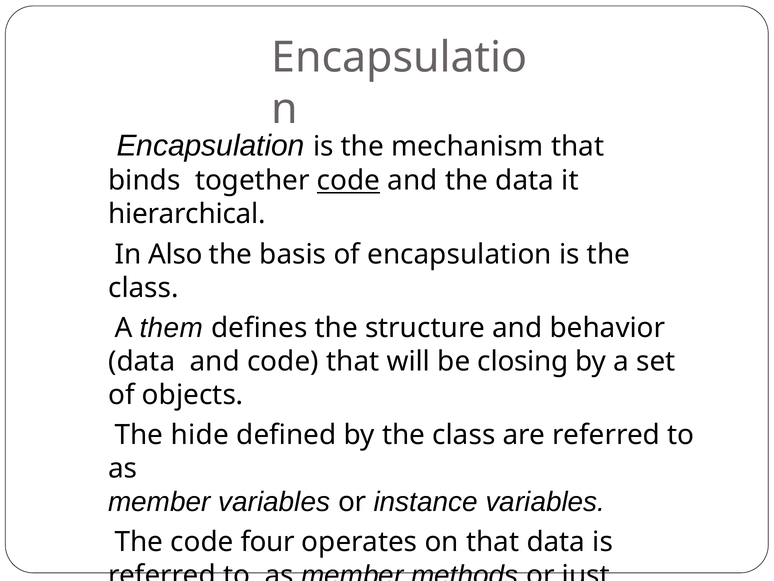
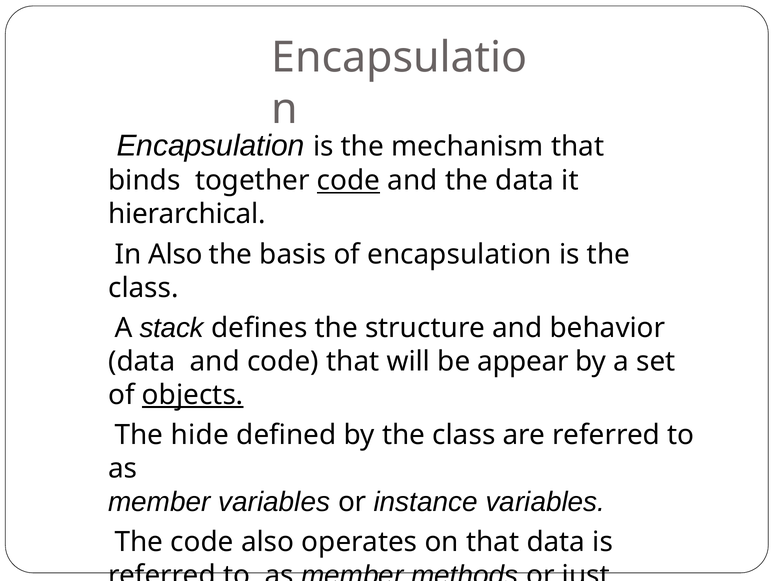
them: them -> stack (172, 328)
closing: closing -> appear (523, 361)
objects underline: none -> present (193, 395)
code four: four -> also (268, 542)
